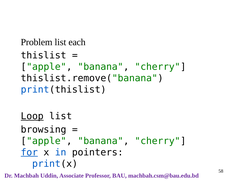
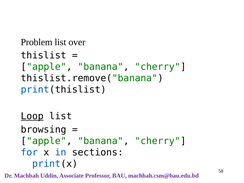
each: each -> over (77, 42)
for underline: present -> none (29, 152)
pointers: pointers -> sections (98, 152)
